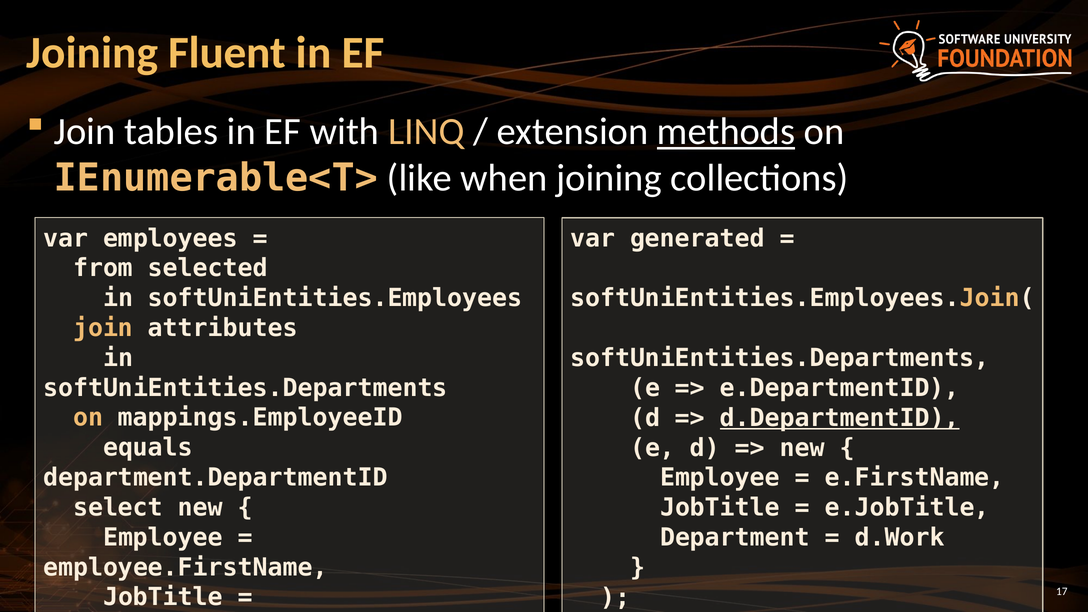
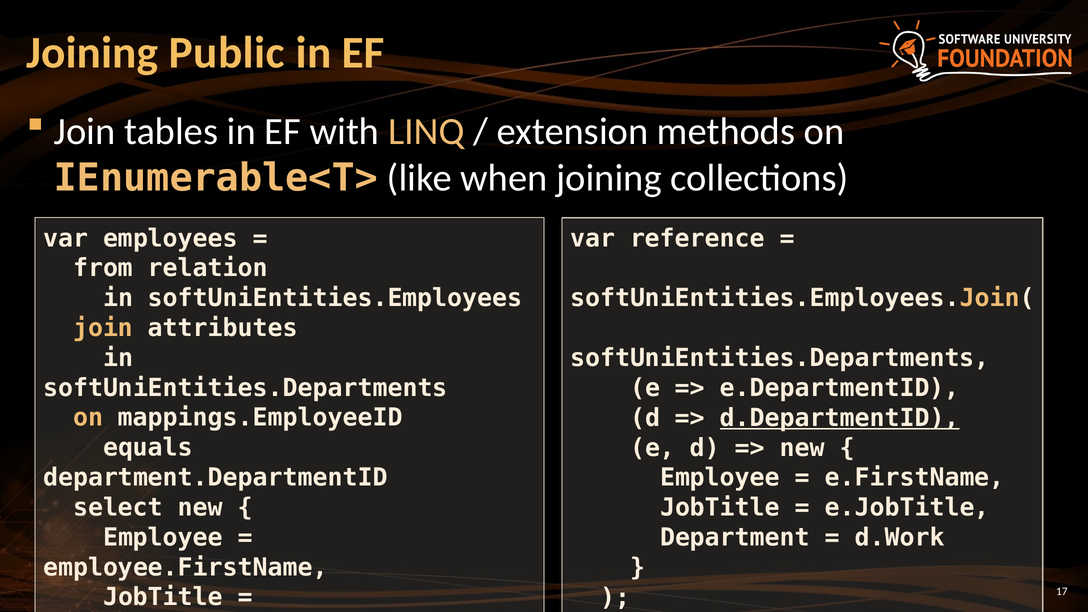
Fluent: Fluent -> Public (227, 53)
methods underline: present -> none (726, 132)
generated: generated -> reference (697, 238)
selected: selected -> relation (208, 268)
